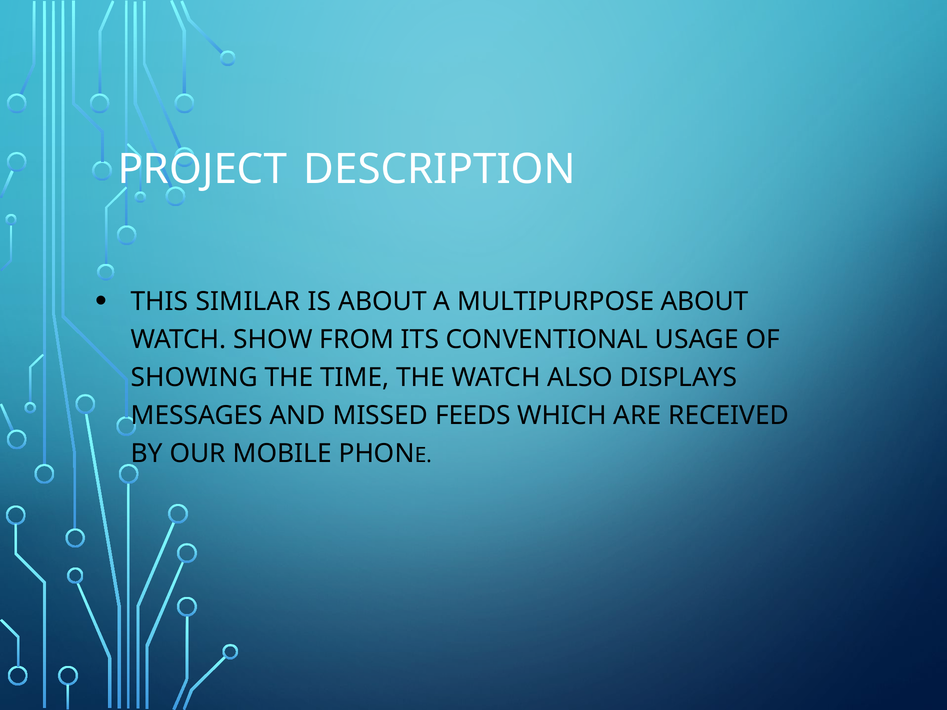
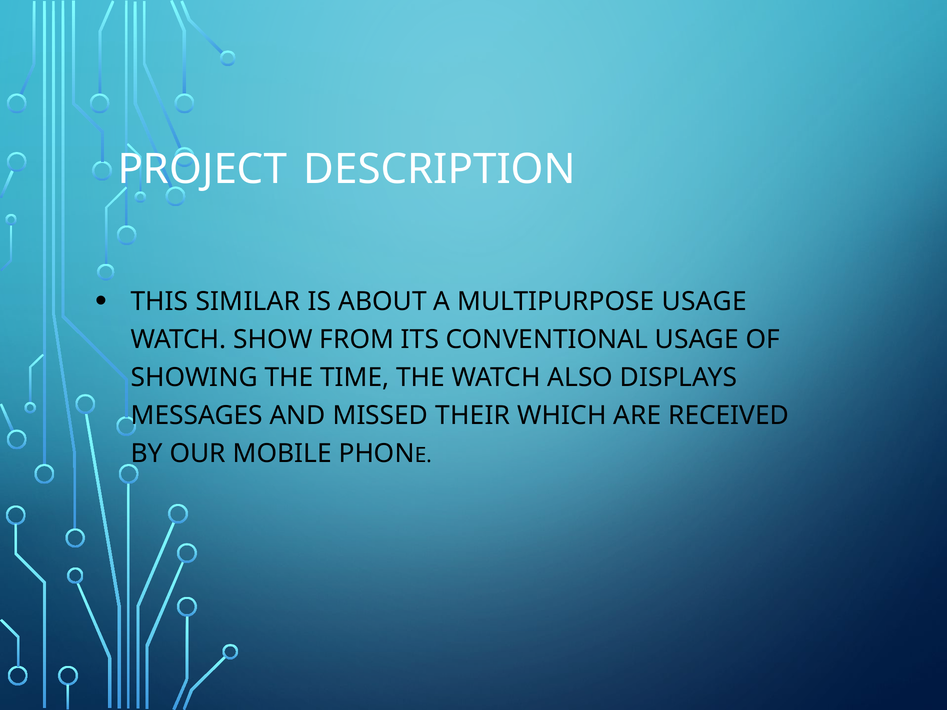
MULTIPURPOSE ABOUT: ABOUT -> USAGE (704, 302)
FEEDS: FEEDS -> THEIR (473, 416)
